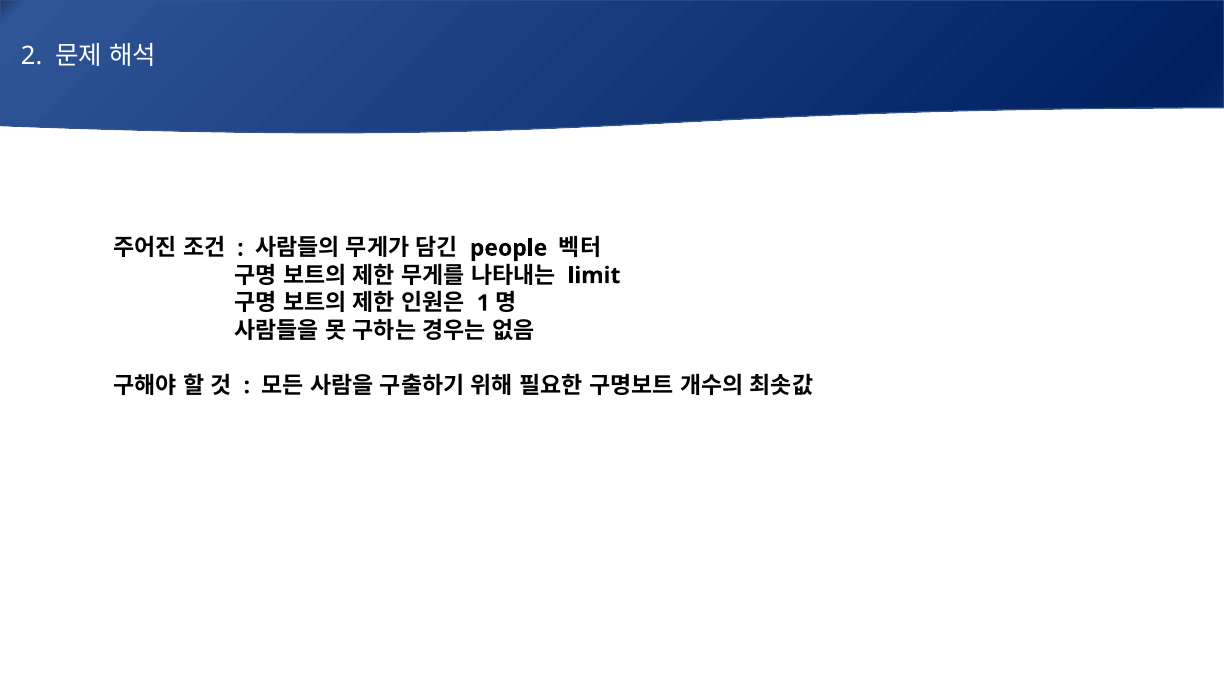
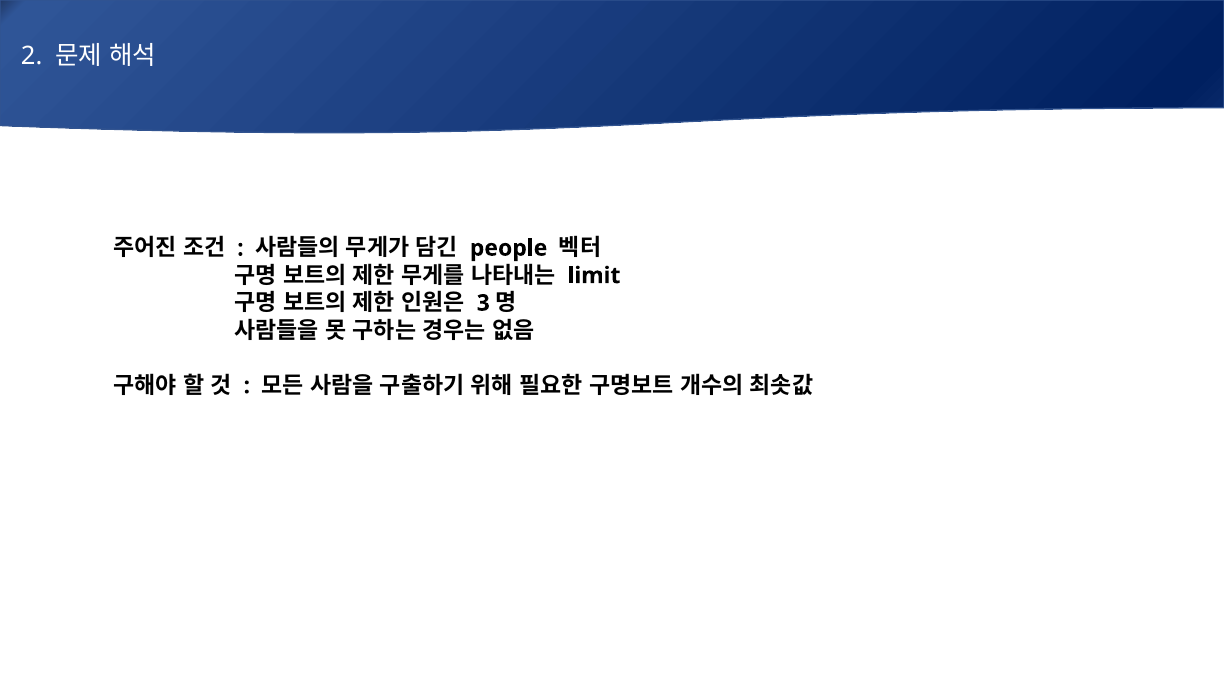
1: 1 -> 3 (483, 303)
